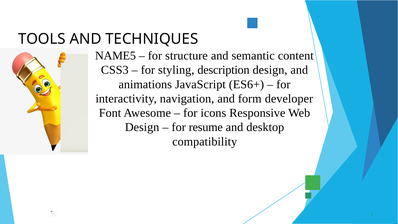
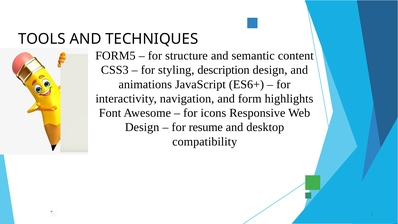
NAME5: NAME5 -> FORM5 (115, 56)
developer: developer -> highlights (289, 99)
